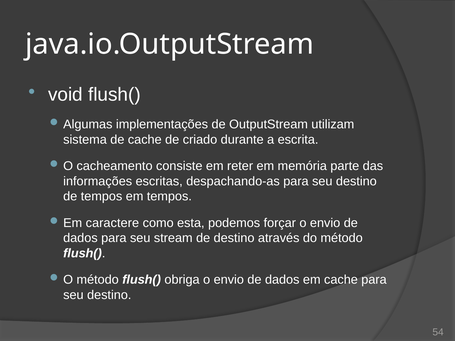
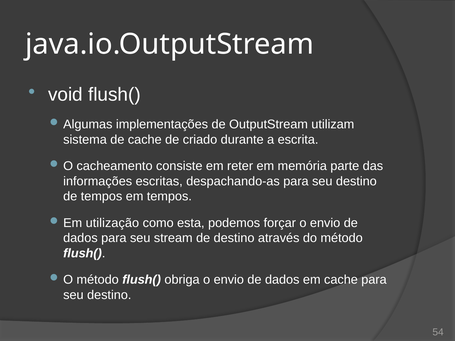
caractere: caractere -> utilização (112, 223)
